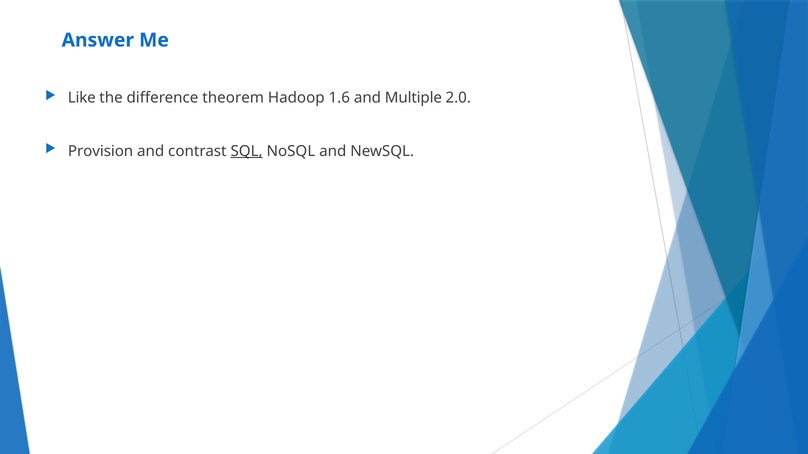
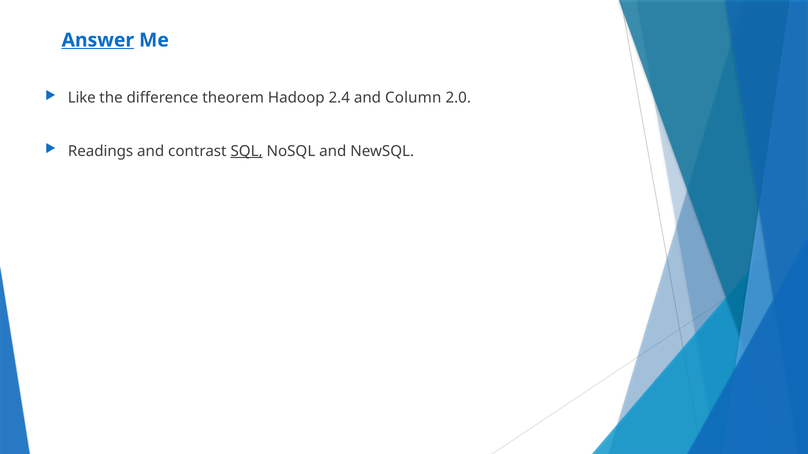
Answer underline: none -> present (98, 40)
1.6: 1.6 -> 2.4 (339, 98)
Multiple: Multiple -> Column (413, 98)
Provision: Provision -> Readings (101, 151)
